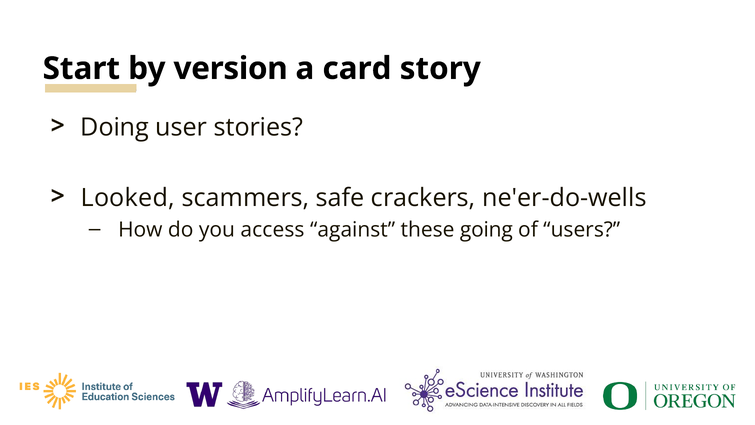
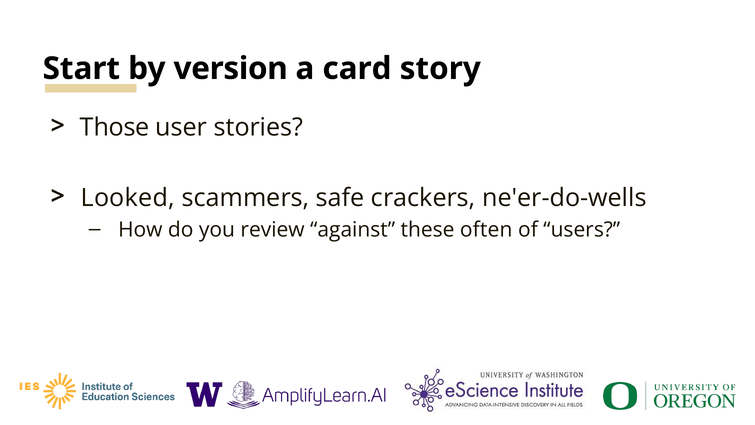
Doing: Doing -> Those (115, 127)
access: access -> review (273, 230)
going: going -> often (486, 230)
